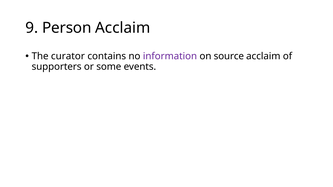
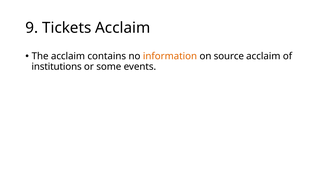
Person: Person -> Tickets (67, 28)
The curator: curator -> acclaim (68, 56)
information colour: purple -> orange (170, 56)
supporters: supporters -> institutions (57, 67)
